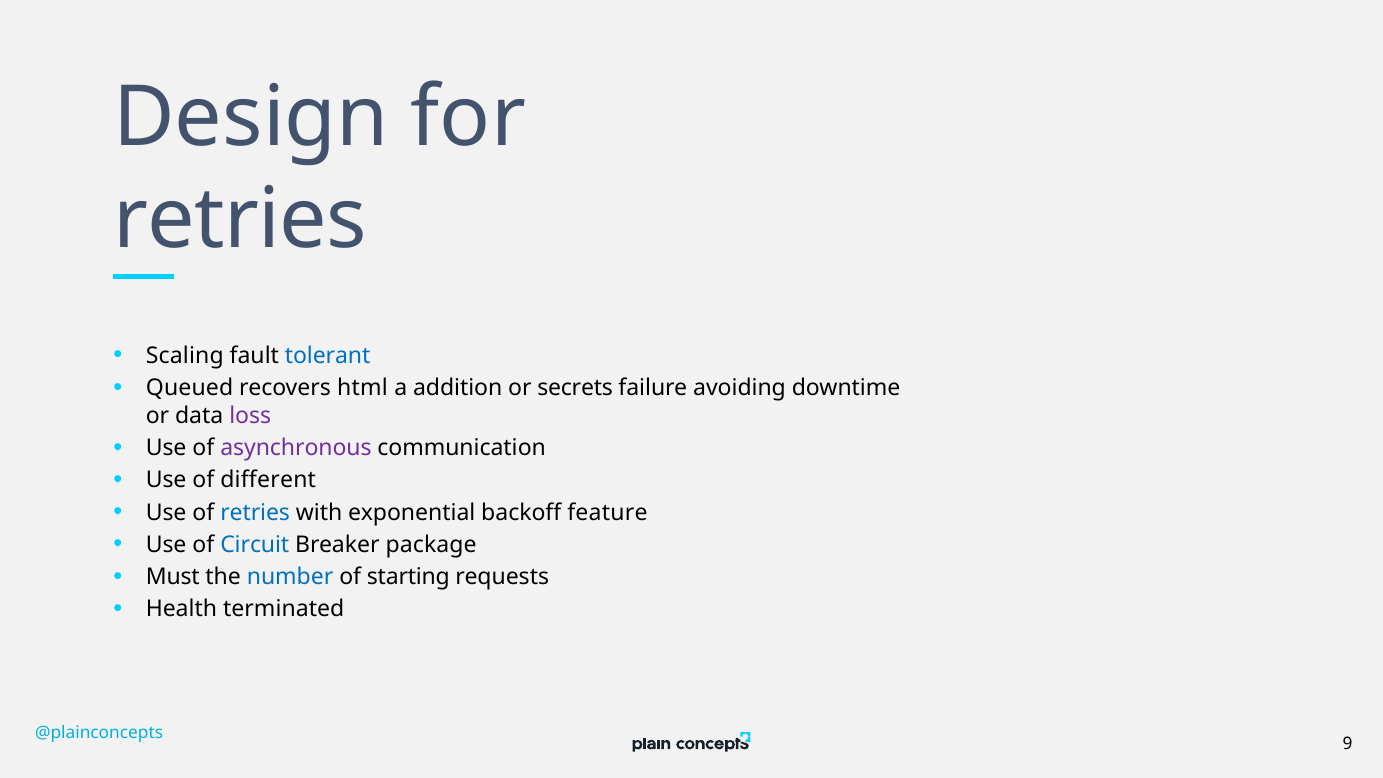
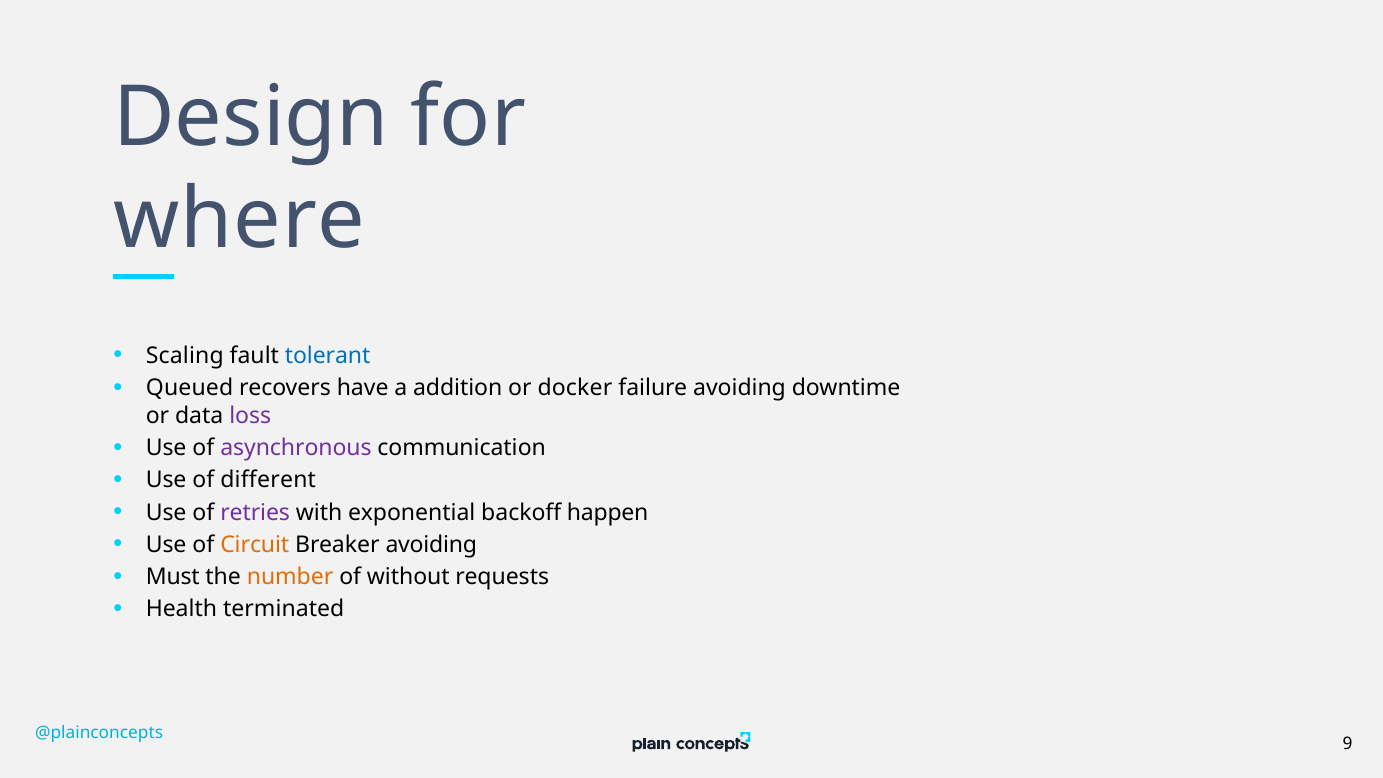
retries: retries -> where (240, 219)
html: html -> have (363, 388)
secrets: secrets -> docker (575, 388)
retries colour: blue -> purple (255, 513)
feature: feature -> happen (608, 513)
Circuit colour: blue -> orange (255, 545)
Breaker package: package -> avoiding (431, 545)
number colour: blue -> orange (290, 577)
starting: starting -> without (408, 577)
